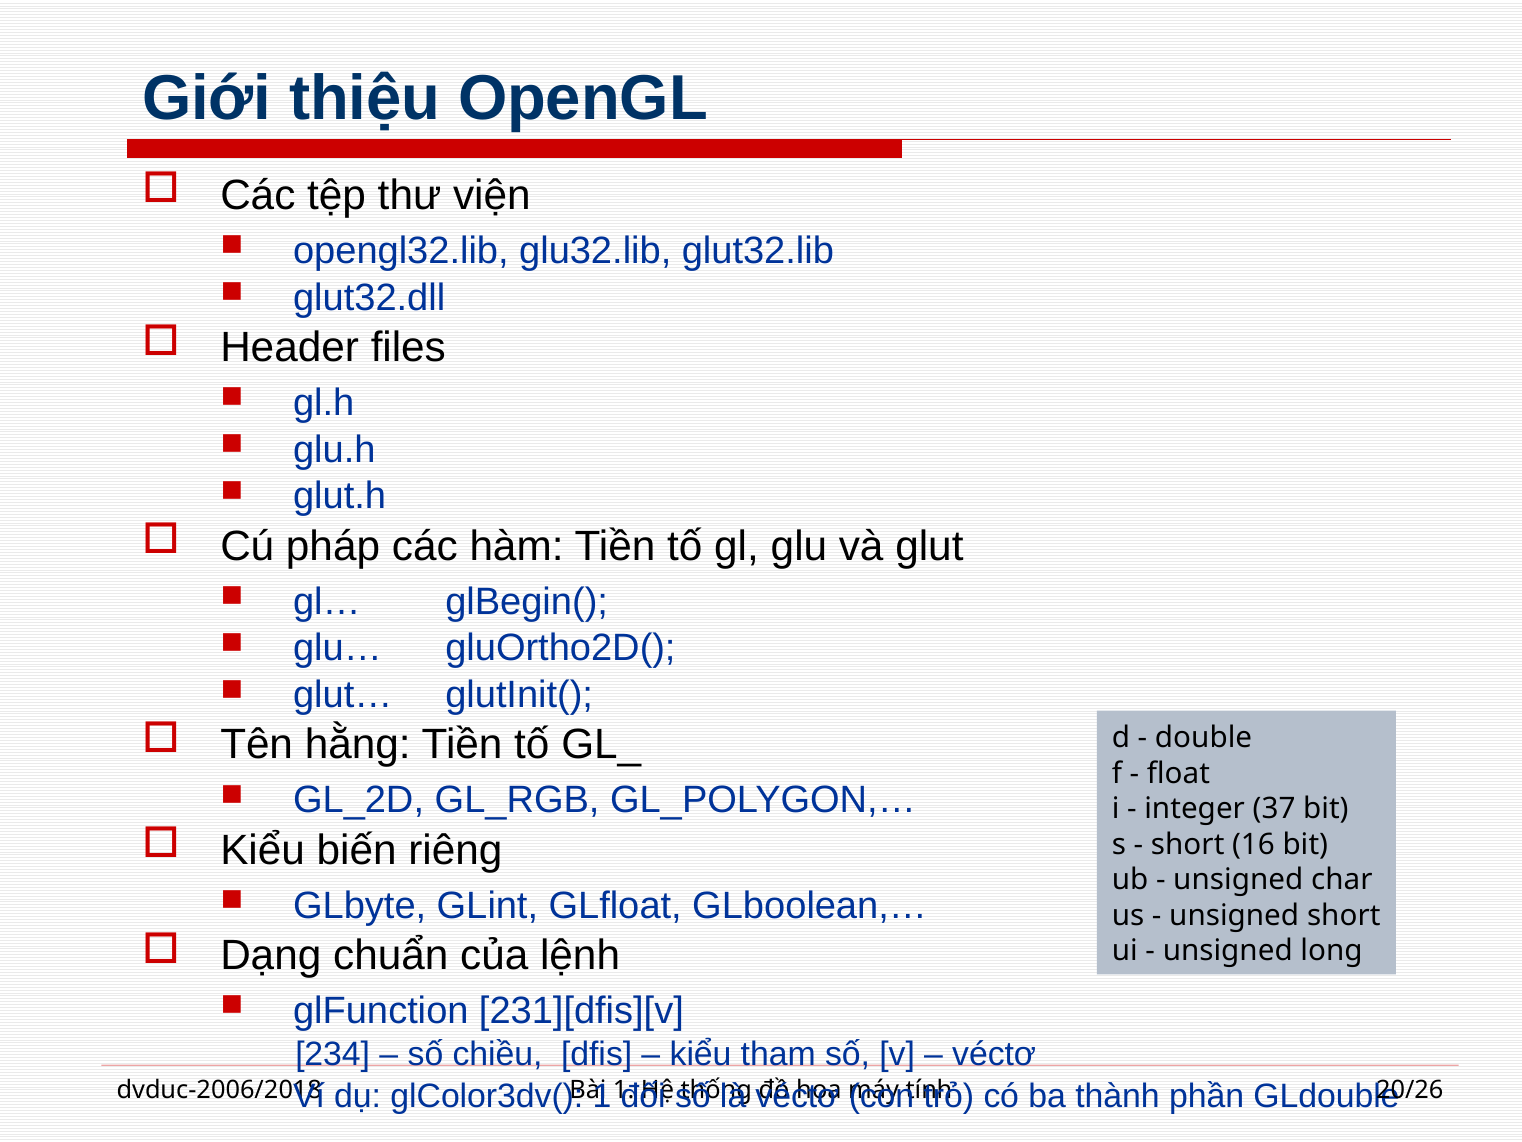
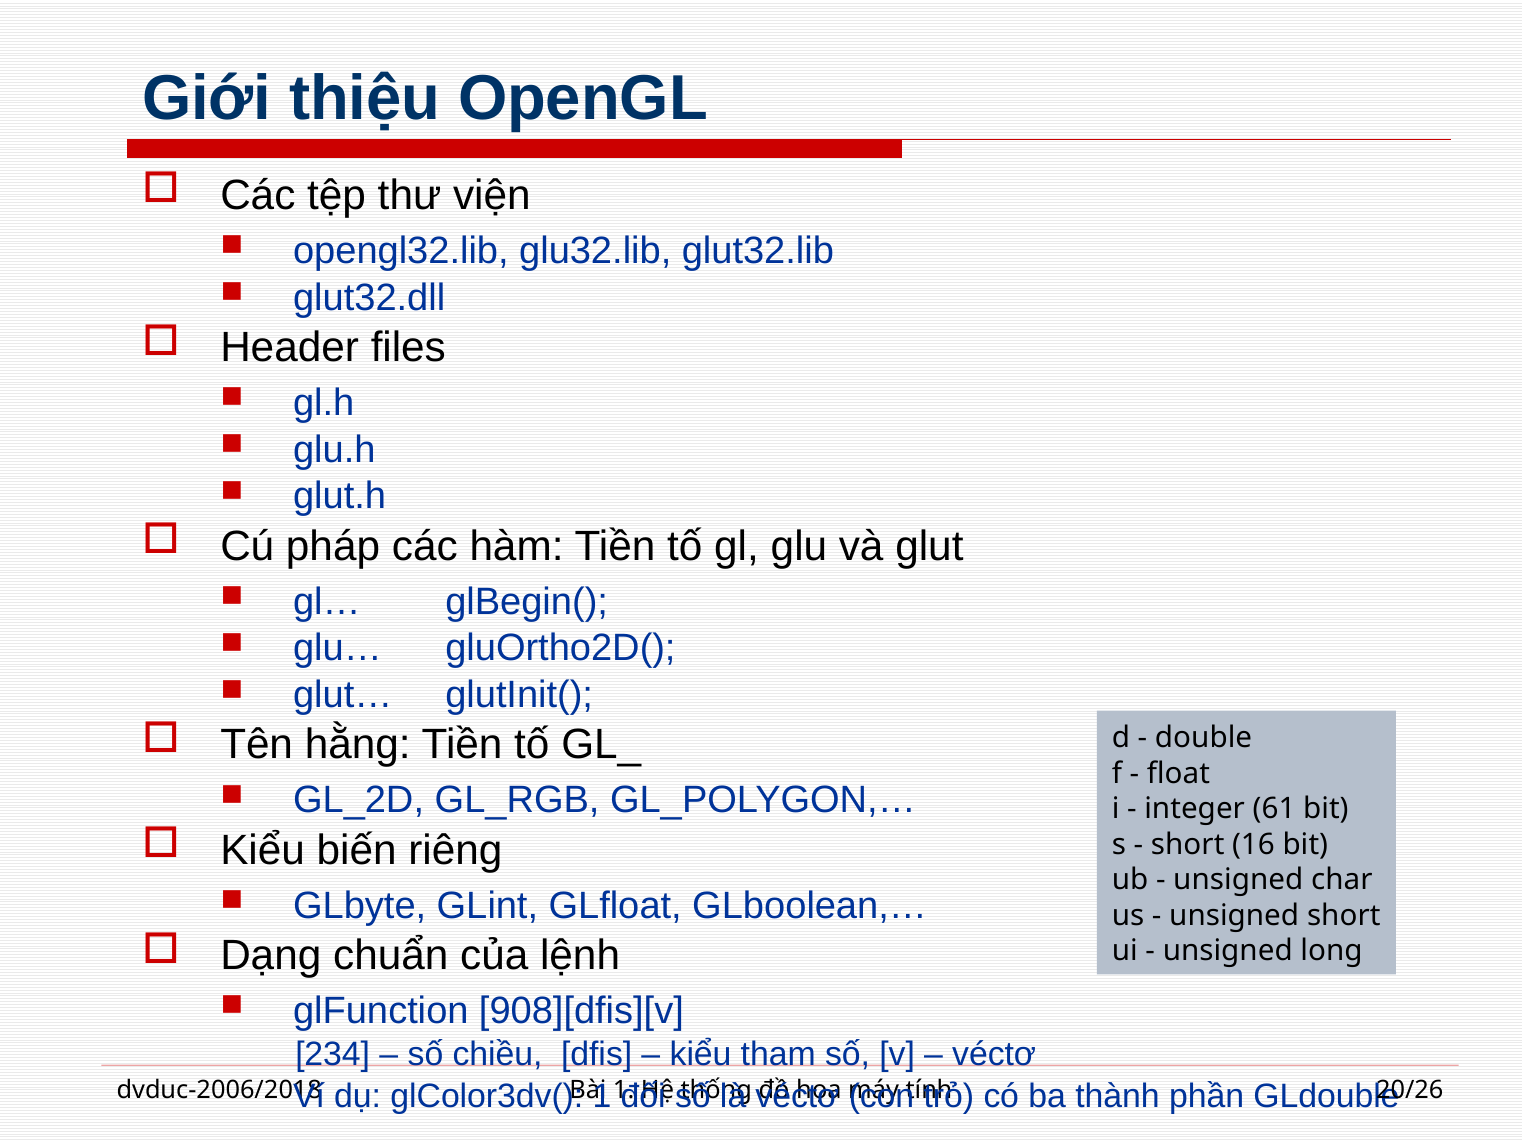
37: 37 -> 61 (1274, 809)
231][dfis][v: 231][dfis][v -> 908][dfis][v (581, 1010)
